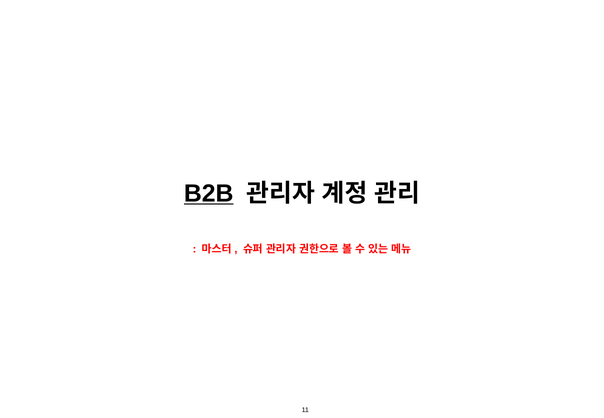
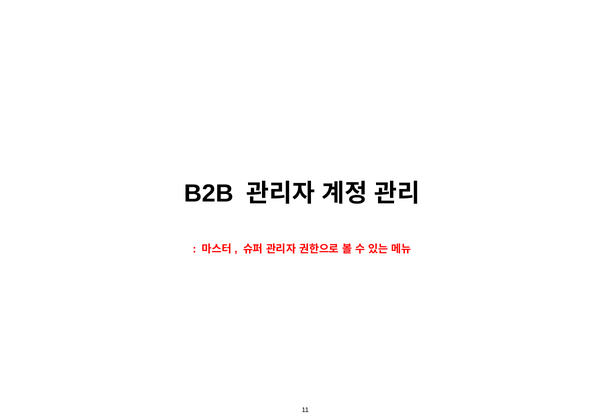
B2B underline: present -> none (209, 193)
